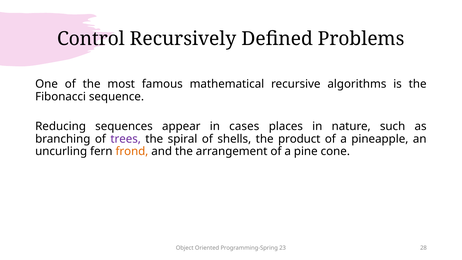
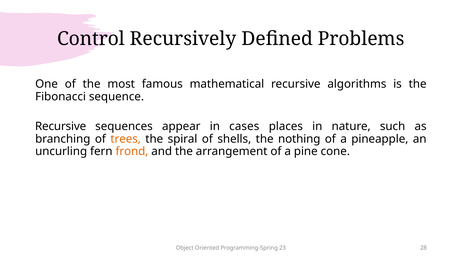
Reducing: Reducing -> Recursive (61, 126)
trees colour: purple -> orange (126, 139)
product: product -> nothing (299, 139)
